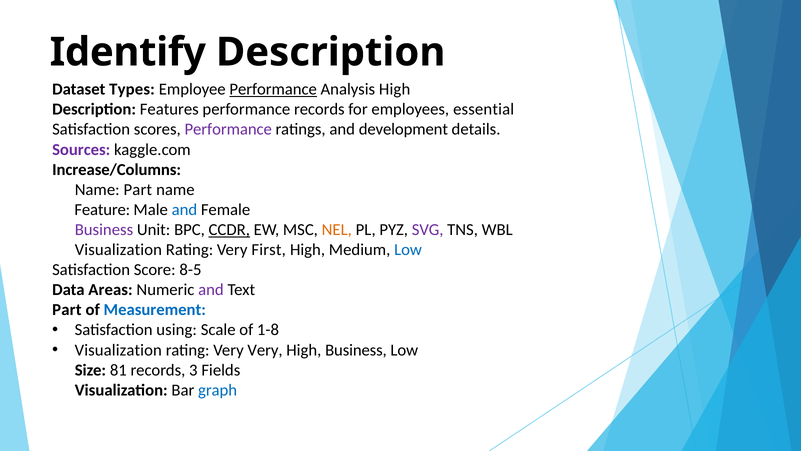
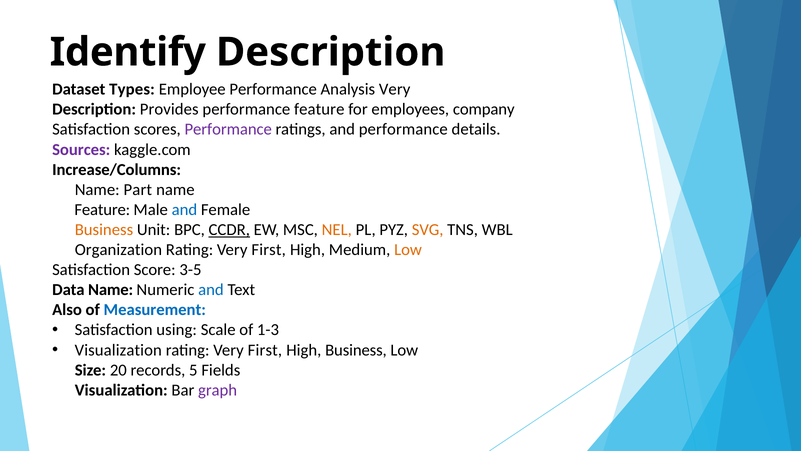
Performance underline: present -> none (273, 89)
Analysis High: High -> Very (395, 89)
Features: Features -> Provides (169, 109)
performance records: records -> feature (319, 109)
essential: essential -> company (484, 109)
and development: development -> performance (403, 129)
Business colour: purple -> orange (104, 229)
SVG colour: purple -> orange (428, 229)
Visualization: Visualization -> Organization (118, 250)
Low colour: blue -> orange (408, 250)
8-5: 8-5 -> 3-5 (190, 270)
Data Areas: Areas -> Name (111, 290)
and colour: purple -> blue (211, 290)
Part: Part -> Also (67, 310)
1-8: 1-8 -> 1-3 (268, 330)
Very: Very -> First (265, 350)
81: 81 -> 20 (118, 370)
3: 3 -> 5 (193, 370)
graph colour: blue -> purple (218, 390)
